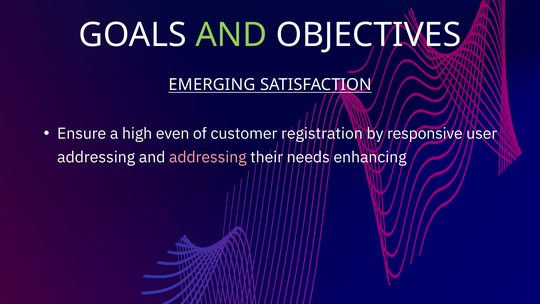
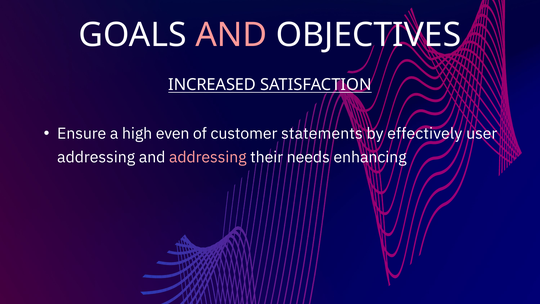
AND colour: light green -> pink (231, 35)
EMERGING: EMERGING -> INCREASED (212, 85)
registration: registration -> statements (322, 134)
responsive: responsive -> effectively (425, 134)
